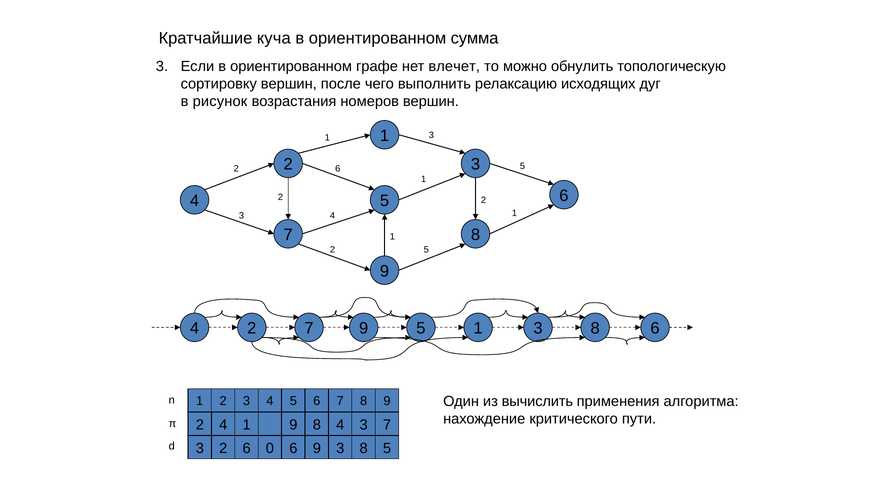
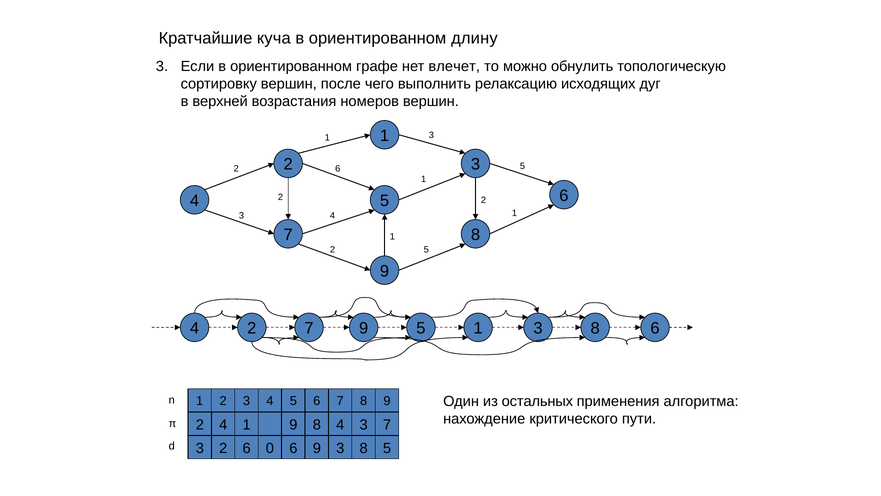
сумма: сумма -> длину (474, 38)
рисунок: рисунок -> верхней (220, 102)
вычислить: вычислить -> остальных (537, 401)
